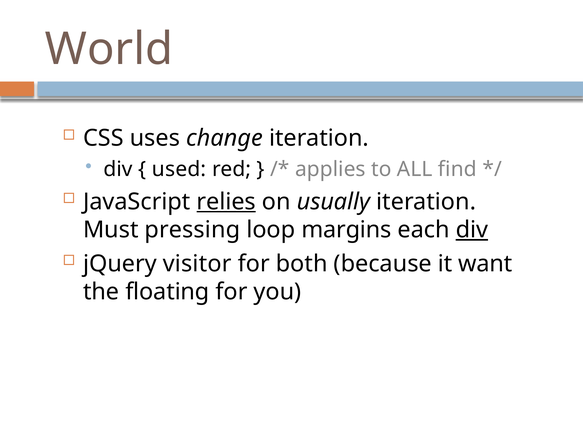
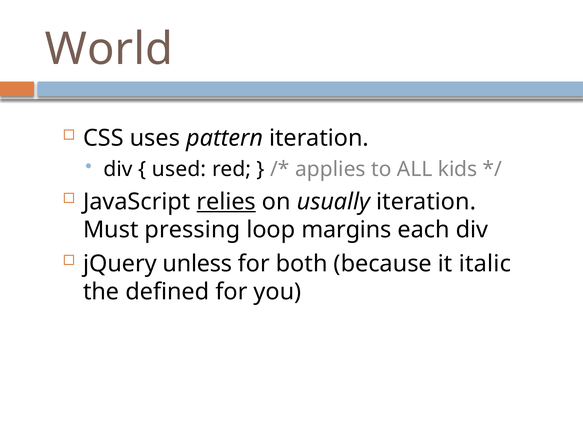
change: change -> pattern (225, 138)
find: find -> kids (458, 169)
div underline: present -> none (472, 230)
visitor: visitor -> unless (197, 264)
want: want -> italic (485, 264)
floating: floating -> defined (167, 292)
